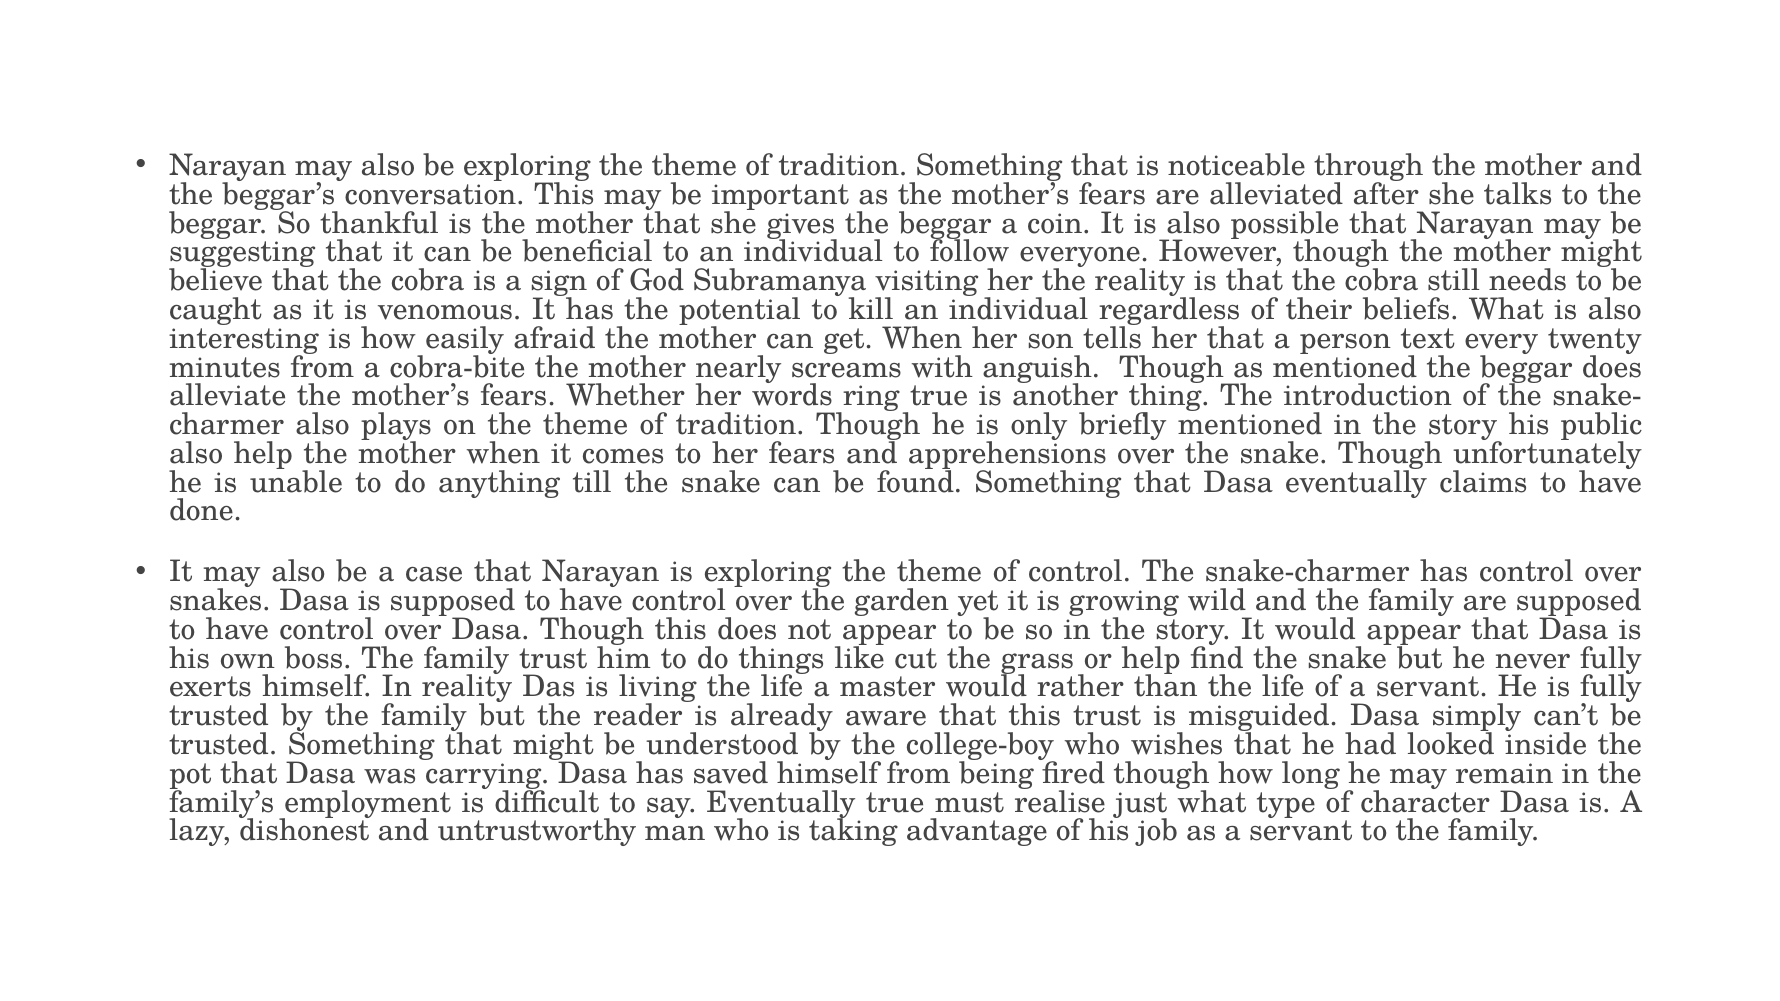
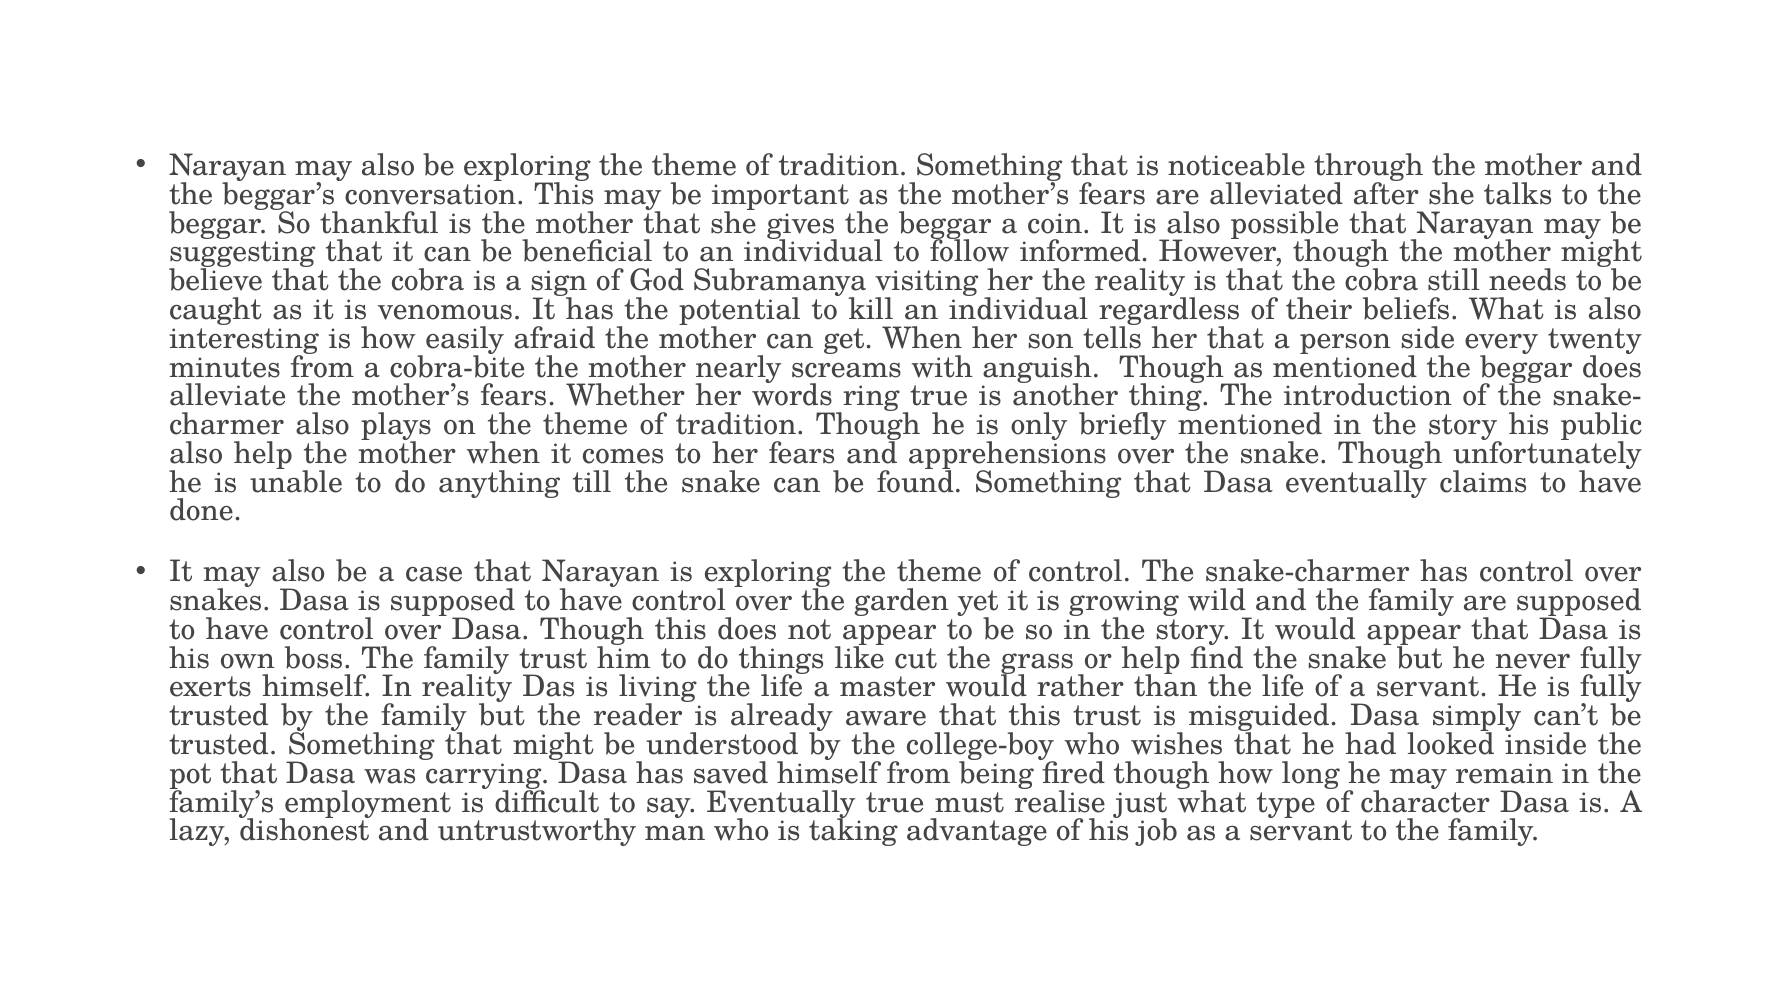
everyone: everyone -> informed (1084, 252)
text: text -> side (1428, 339)
